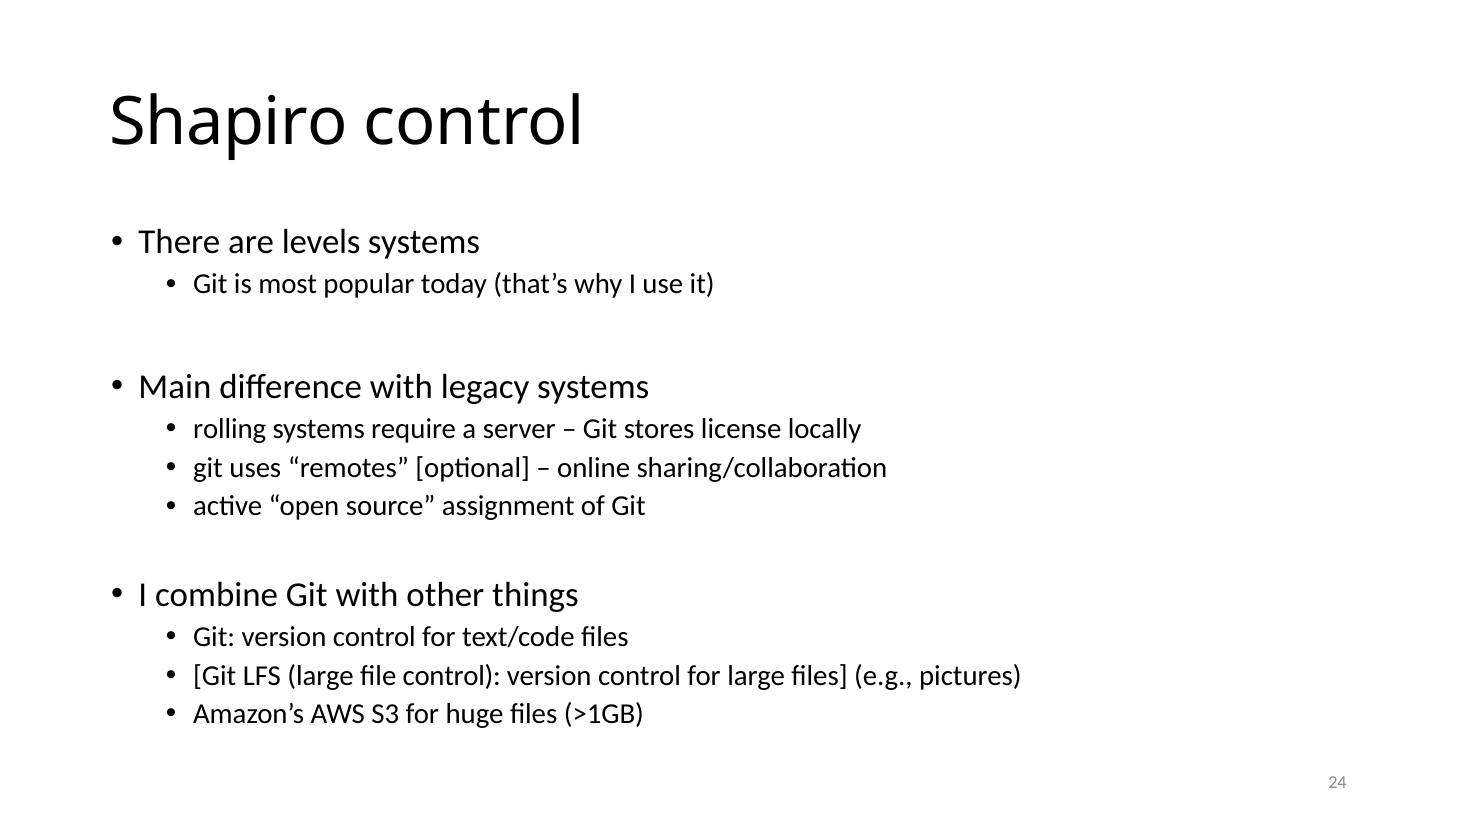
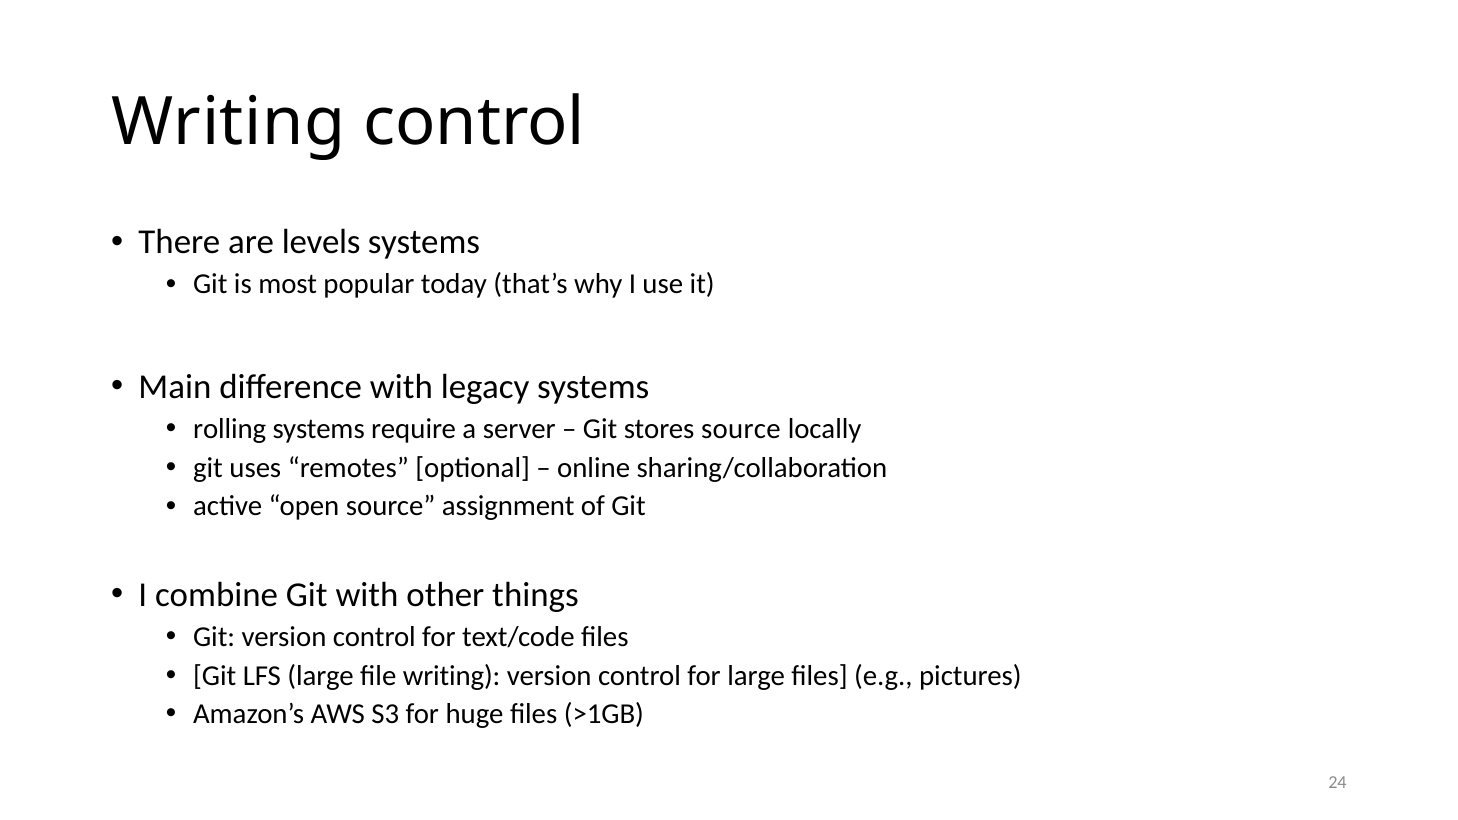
Shapiro: Shapiro -> Writing (228, 122)
stores license: license -> source (741, 429)
file control: control -> writing (452, 676)
